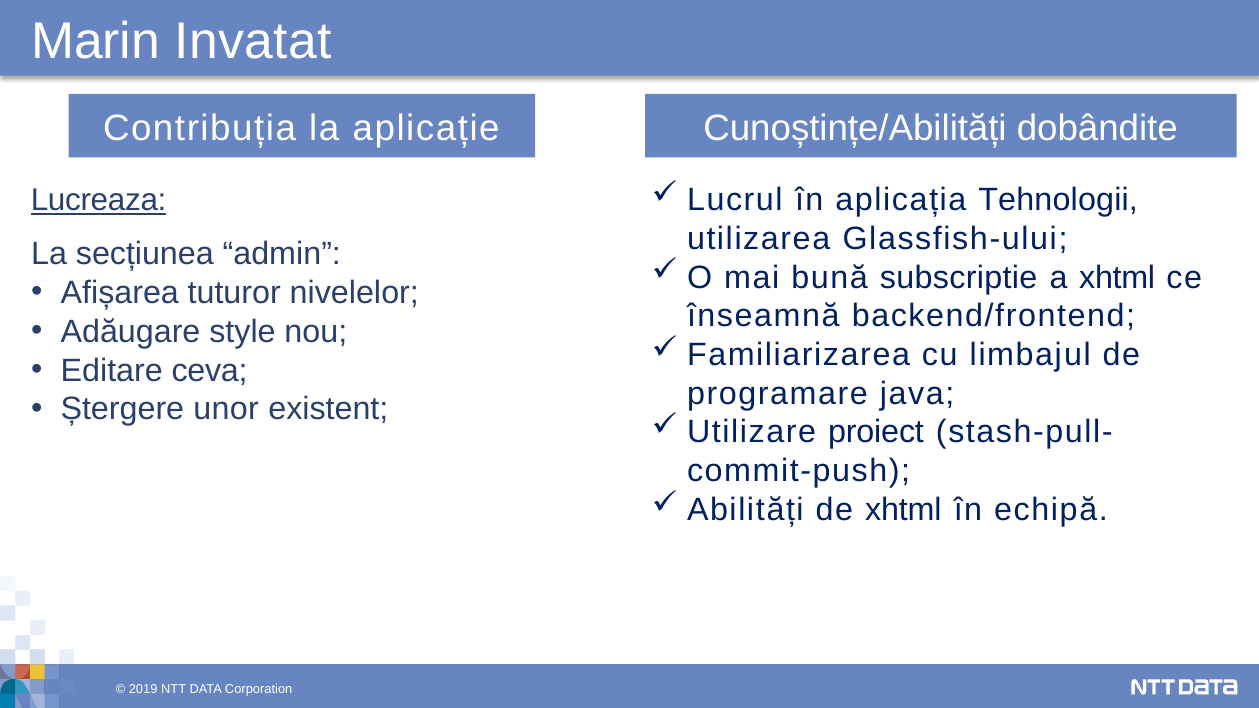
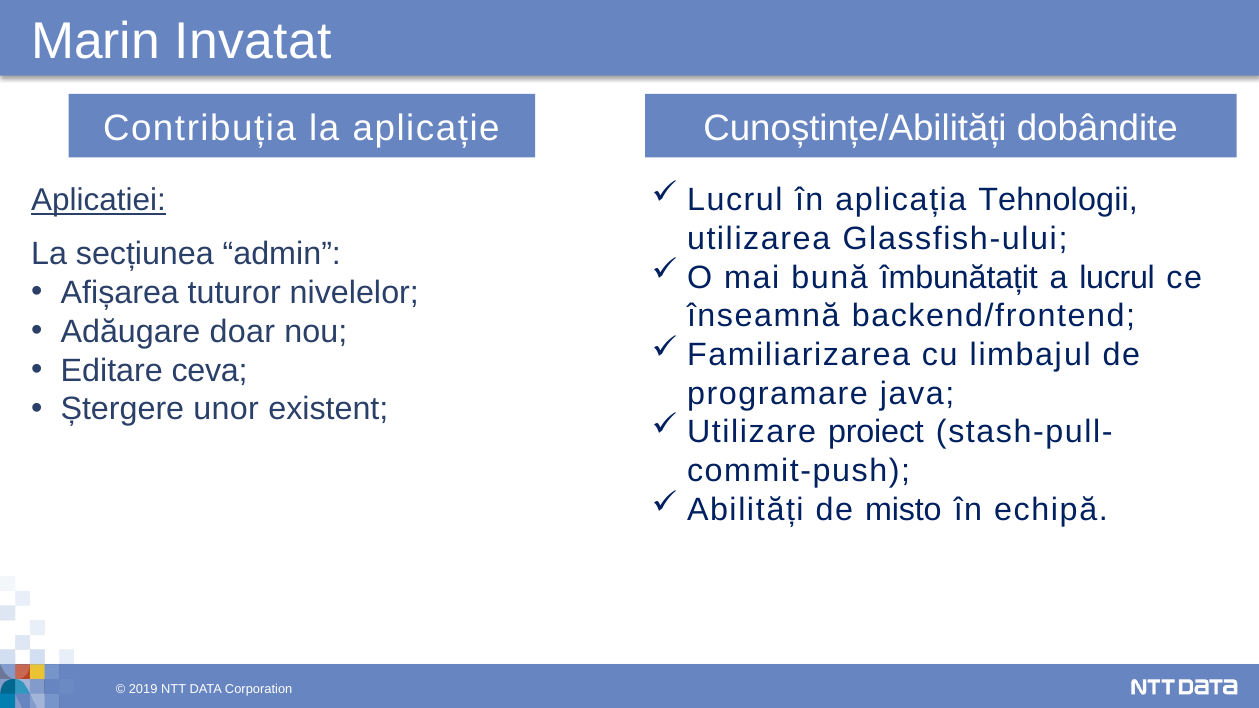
Lucreaza: Lucreaza -> Aplicatiei (98, 200)
subscriptie: subscriptie -> îmbunătațit (959, 277)
a xhtml: xhtml -> lucrul (1117, 277)
style: style -> doar (242, 332)
de xhtml: xhtml -> misto (903, 510)
